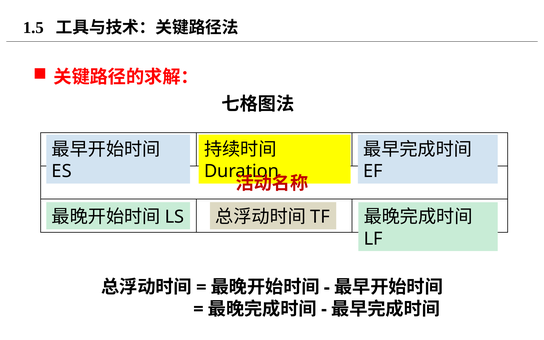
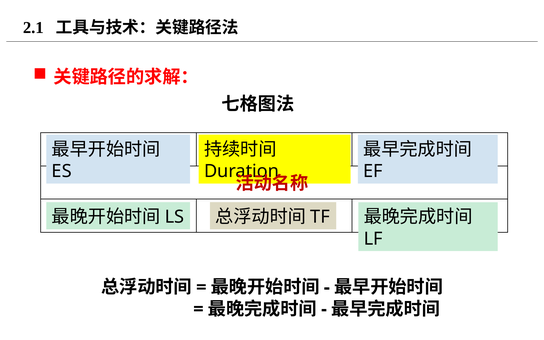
1.5: 1.5 -> 2.1 (33, 28)
